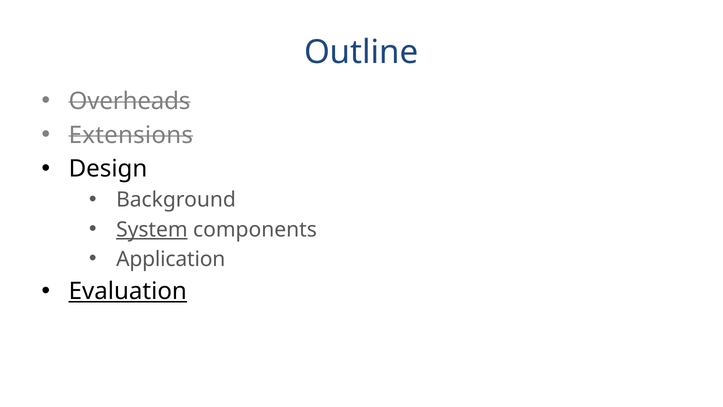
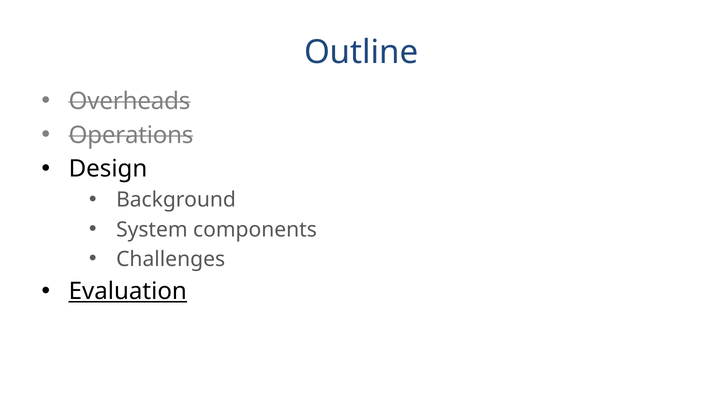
Extensions: Extensions -> Operations (131, 135)
System underline: present -> none (152, 229)
Application: Application -> Challenges (171, 259)
